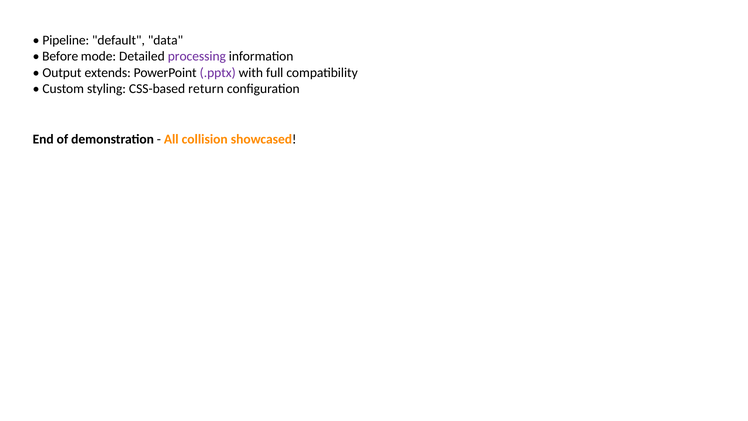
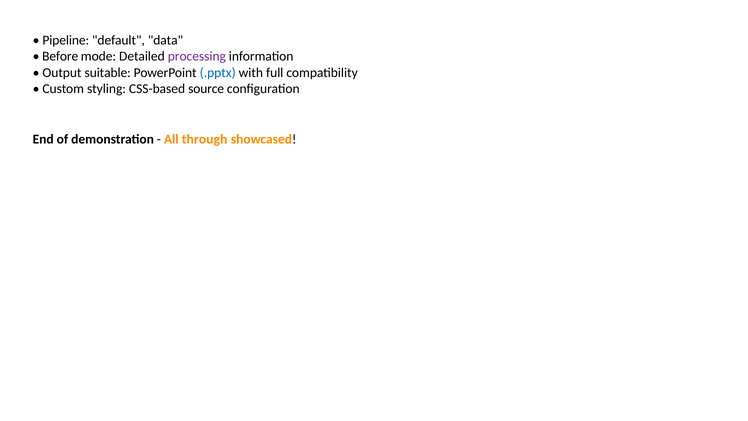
extends: extends -> suitable (108, 73)
.pptx colour: purple -> blue (218, 73)
return: return -> source (206, 89)
collision: collision -> through (205, 139)
